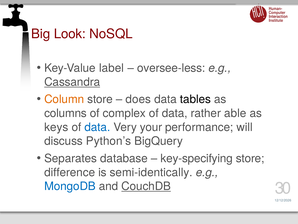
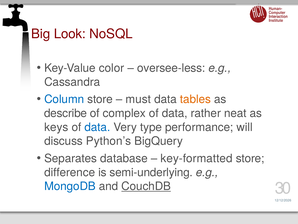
label: label -> color (112, 68)
Cassandra underline: present -> none (72, 82)
Column colour: orange -> blue (64, 99)
does: does -> must (138, 99)
tables colour: black -> orange (195, 99)
columns: columns -> describe (66, 113)
able: able -> neat (235, 113)
your: your -> type (151, 127)
key-specifying: key-specifying -> key-formatted (197, 158)
semi-identically: semi-identically -> semi-underlying (151, 172)
